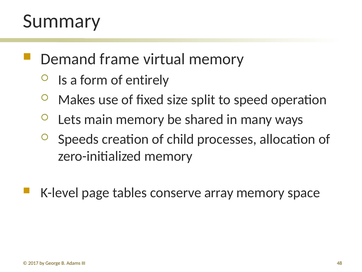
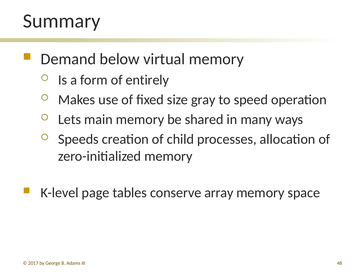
frame: frame -> below (120, 59)
split: split -> gray (203, 99)
